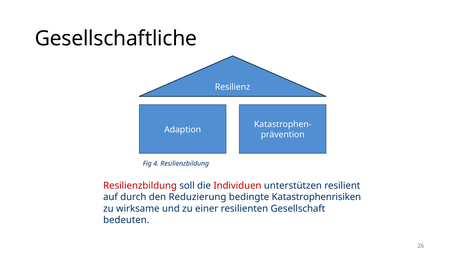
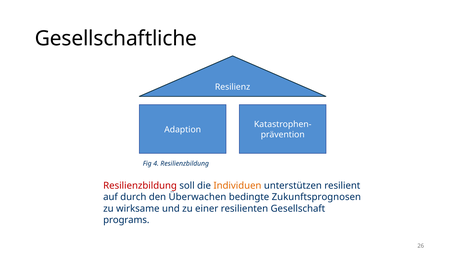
Individuen colour: red -> orange (237, 186)
Reduzierung: Reduzierung -> Überwachen (197, 197)
Katastrophenrisiken: Katastrophenrisiken -> Zukunftsprognosen (316, 197)
bedeuten: bedeuten -> programs (126, 220)
